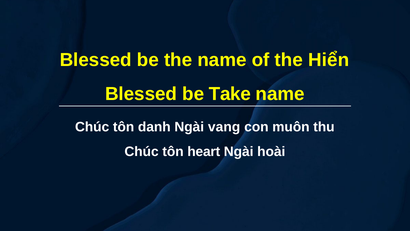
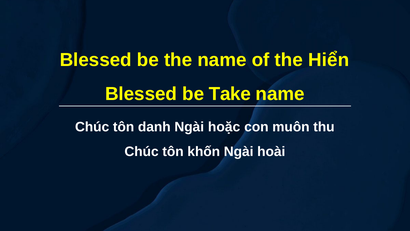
vang: vang -> hoặc (224, 127)
heart: heart -> khốn (204, 151)
